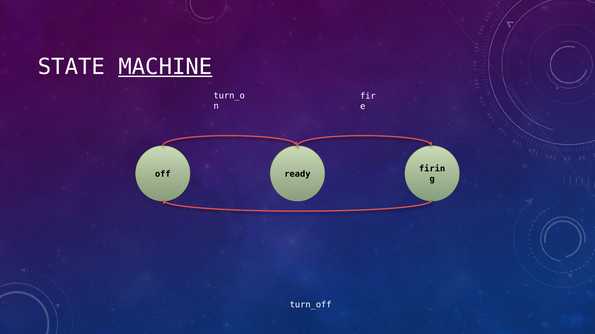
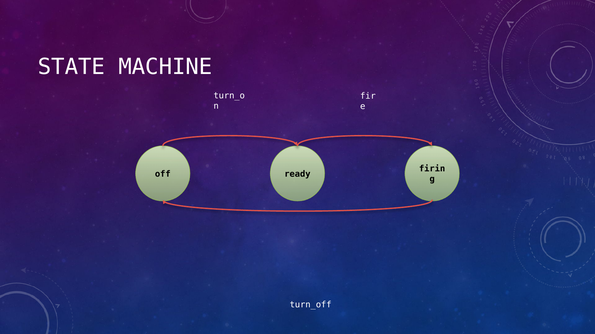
MACHINE underline: present -> none (165, 67)
